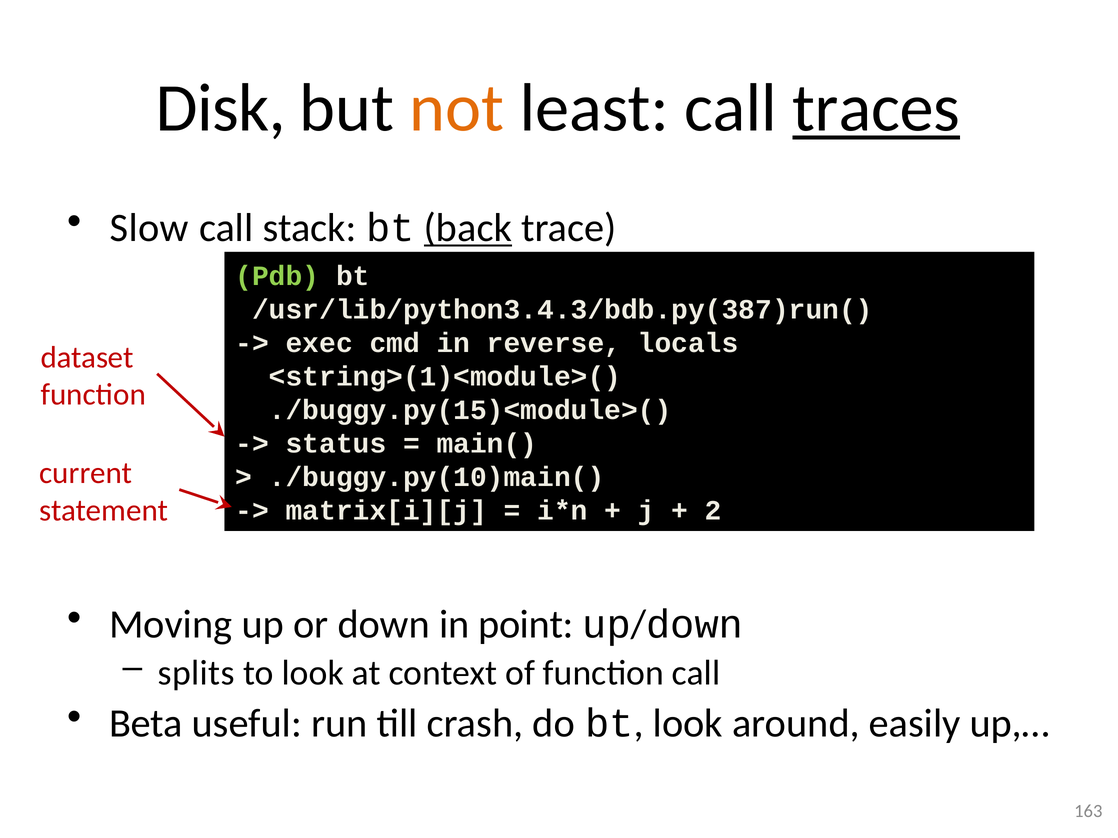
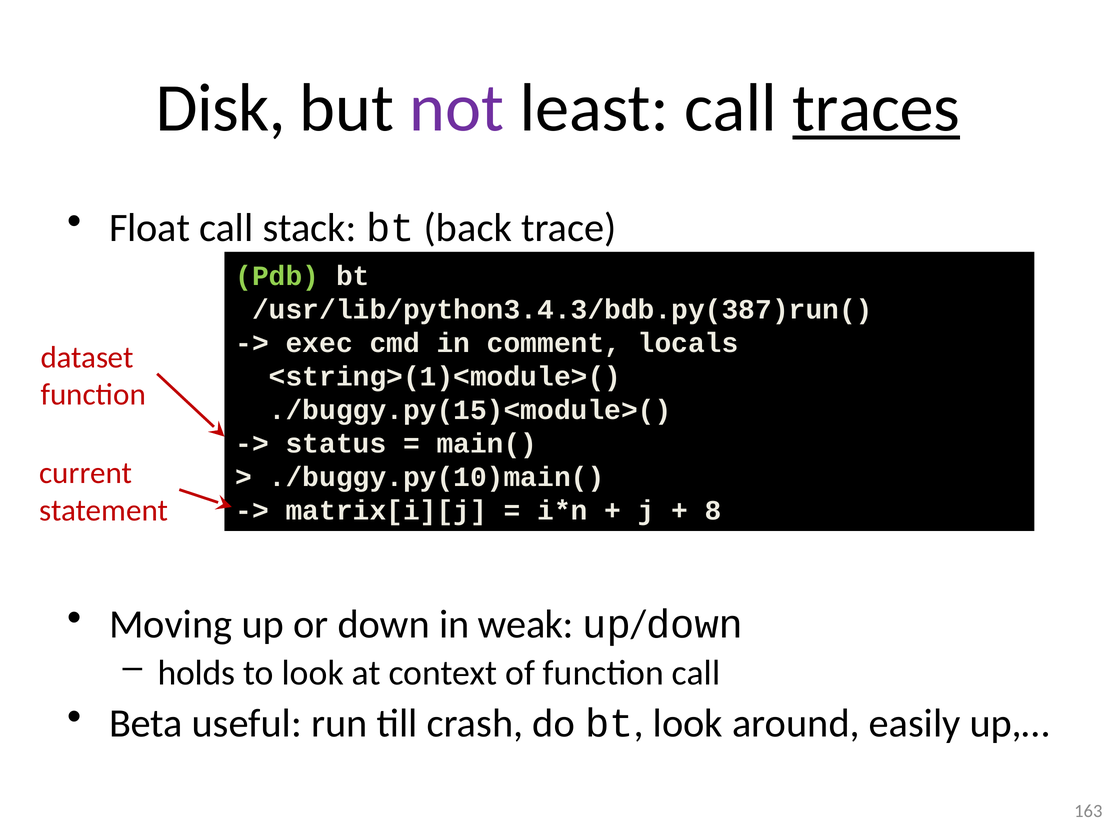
not colour: orange -> purple (457, 108)
Slow: Slow -> Float (150, 228)
back underline: present -> none (468, 228)
reverse: reverse -> comment (554, 343)
2: 2 -> 8 (713, 511)
point: point -> weak (526, 625)
splits: splits -> holds (197, 673)
